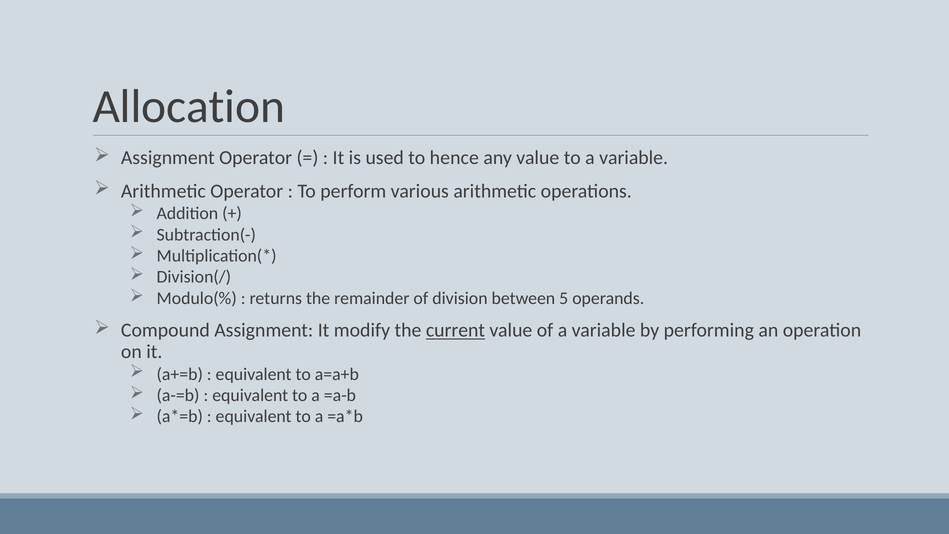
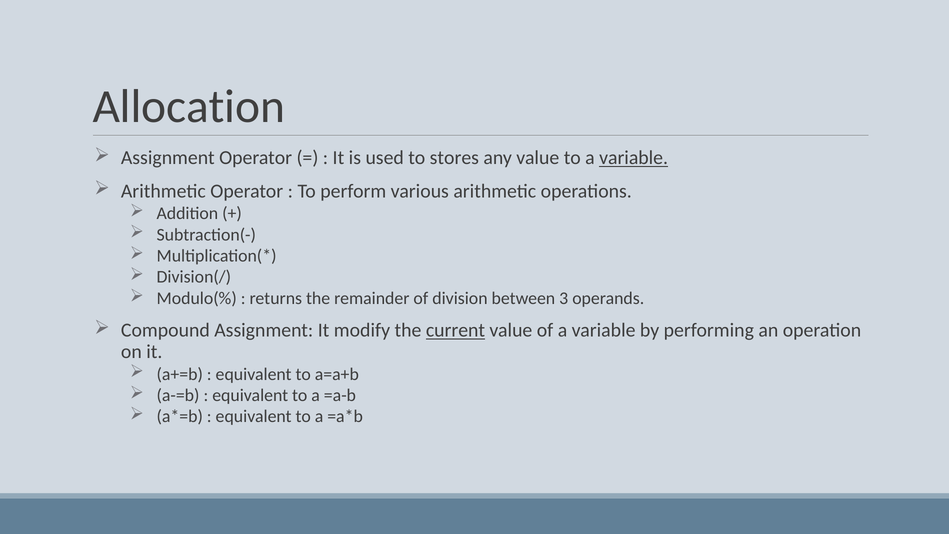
hence: hence -> stores (454, 158)
variable underline: none -> present (634, 158)
5: 5 -> 3 (564, 298)
